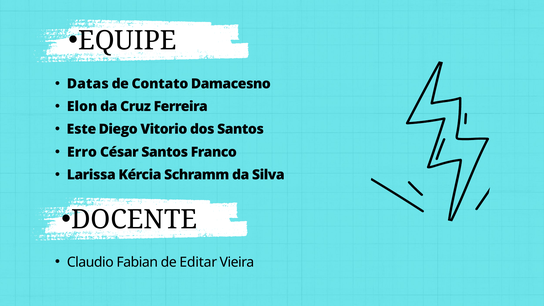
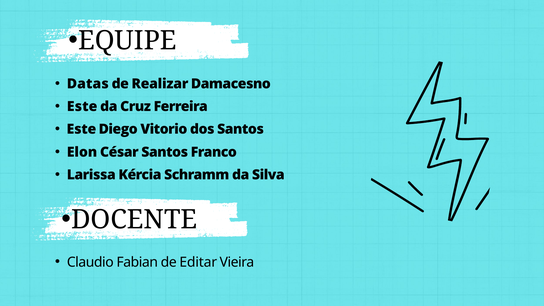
Contato: Contato -> Realizar (160, 84)
Elon: Elon -> Este (82, 107)
Erro: Erro -> Elon (82, 152)
